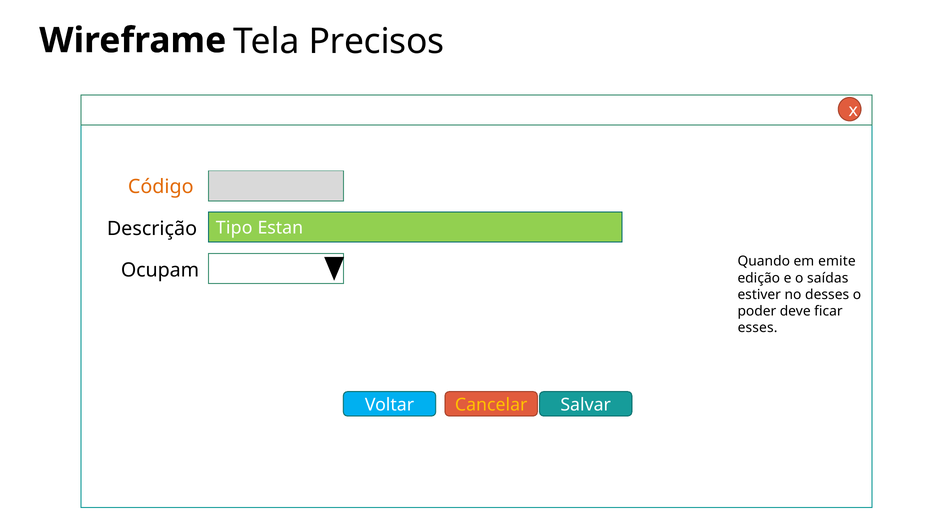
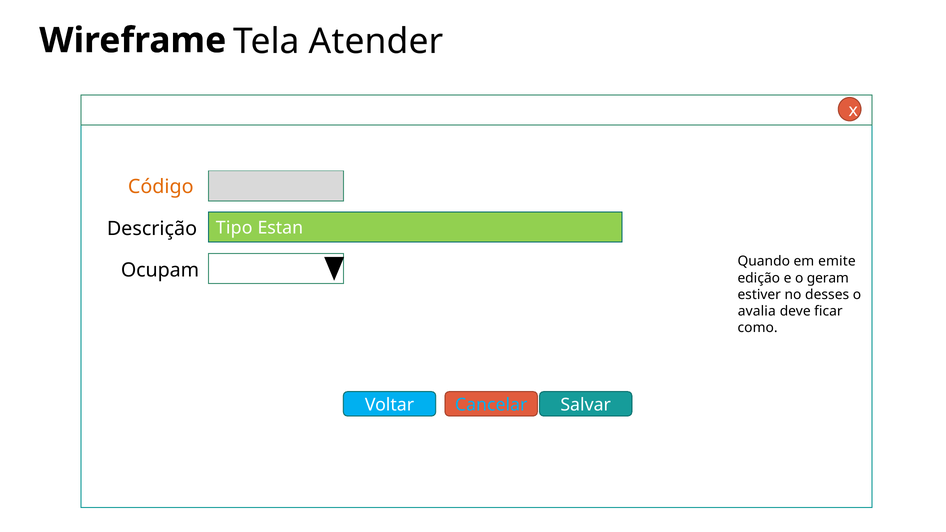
Precisos: Precisos -> Atender (376, 42)
saídas: saídas -> geram (828, 278)
poder: poder -> avalia (757, 311)
esses: esses -> como (758, 328)
Cancelar colour: yellow -> light blue (491, 405)
